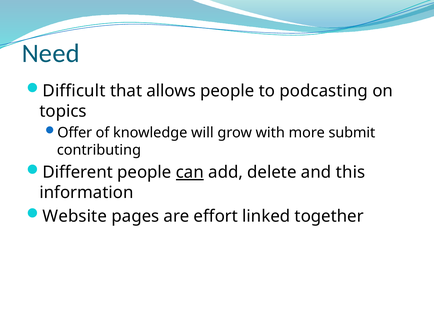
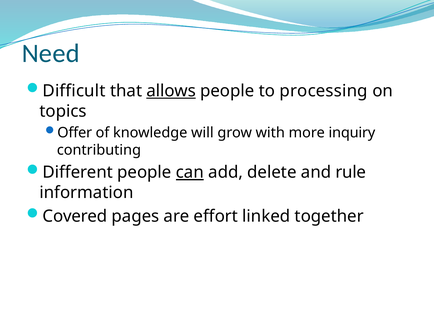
allows underline: none -> present (171, 91)
podcasting: podcasting -> processing (324, 91)
submit: submit -> inquiry (352, 132)
this: this -> rule (351, 172)
Website: Website -> Covered (75, 216)
